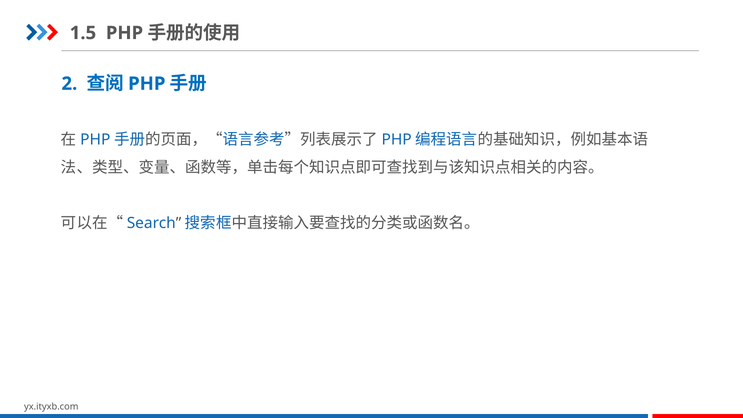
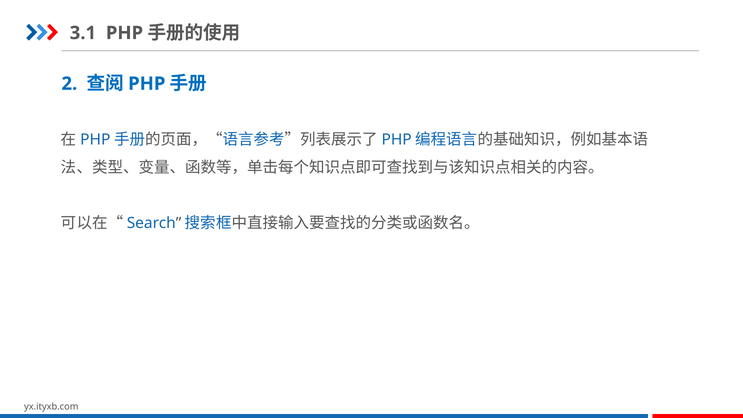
1.5: 1.5 -> 3.1 (83, 33)
